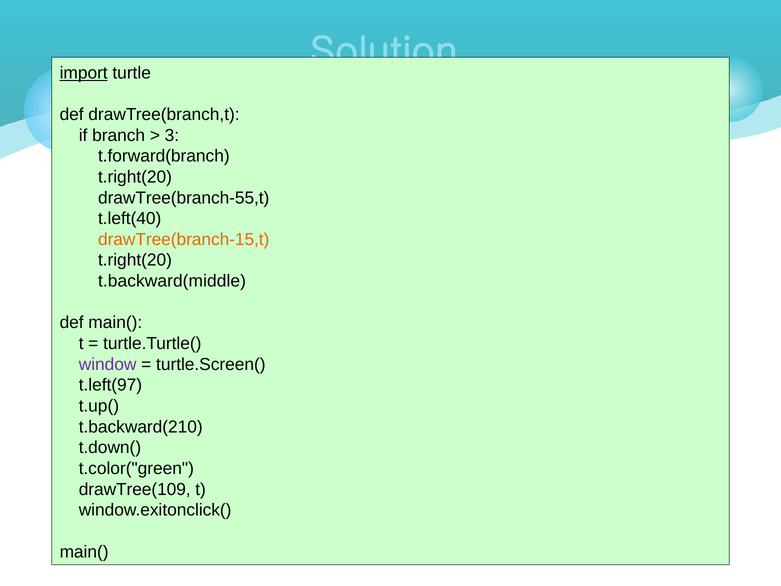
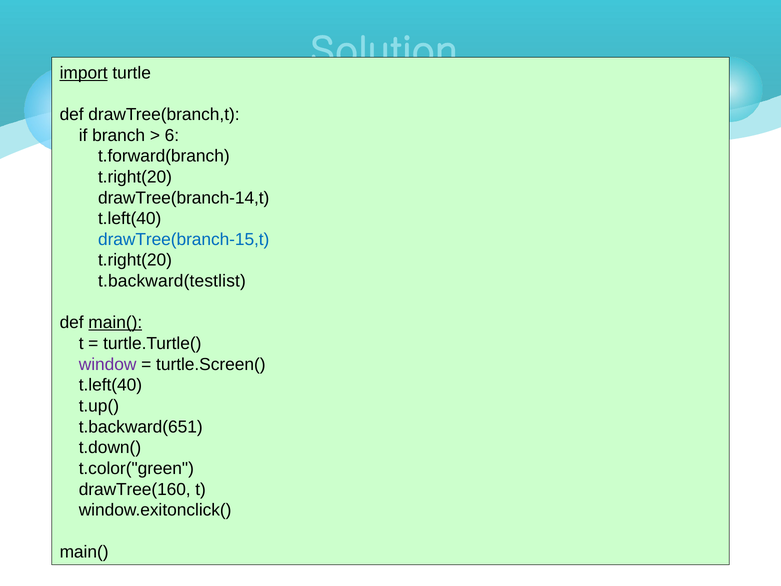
3: 3 -> 6 (172, 135)
drawTree(branch-55,t: drawTree(branch-55,t -> drawTree(branch-14,t (184, 198)
drawTree(branch-15,t colour: orange -> blue (184, 239)
t.backward(middle: t.backward(middle -> t.backward(testlist (172, 281)
main( underline: none -> present (115, 323)
t.left(97: t.left(97 -> t.left(40 (110, 385)
t.backward(210: t.backward(210 -> t.backward(651 (141, 427)
drawTree(109: drawTree(109 -> drawTree(160 (135, 489)
